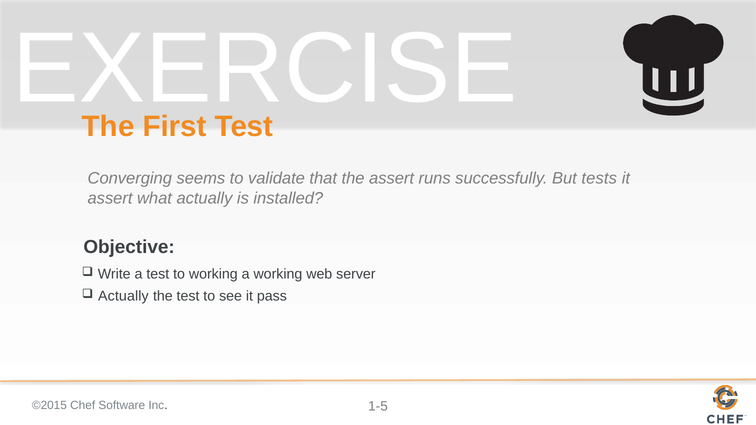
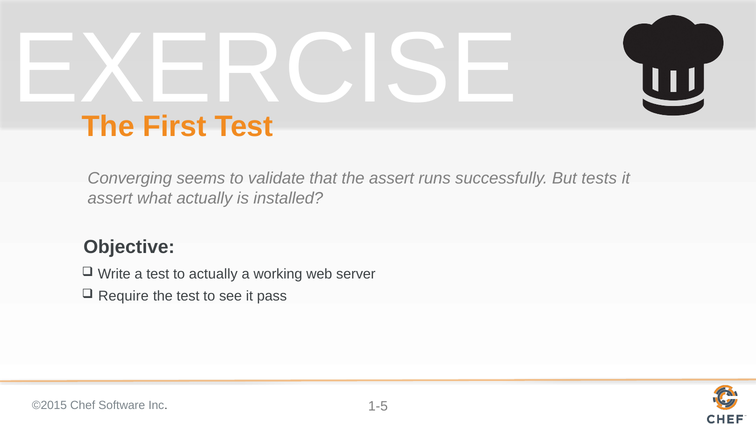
to working: working -> actually (213, 274)
Actually: Actually -> Require (123, 296)
